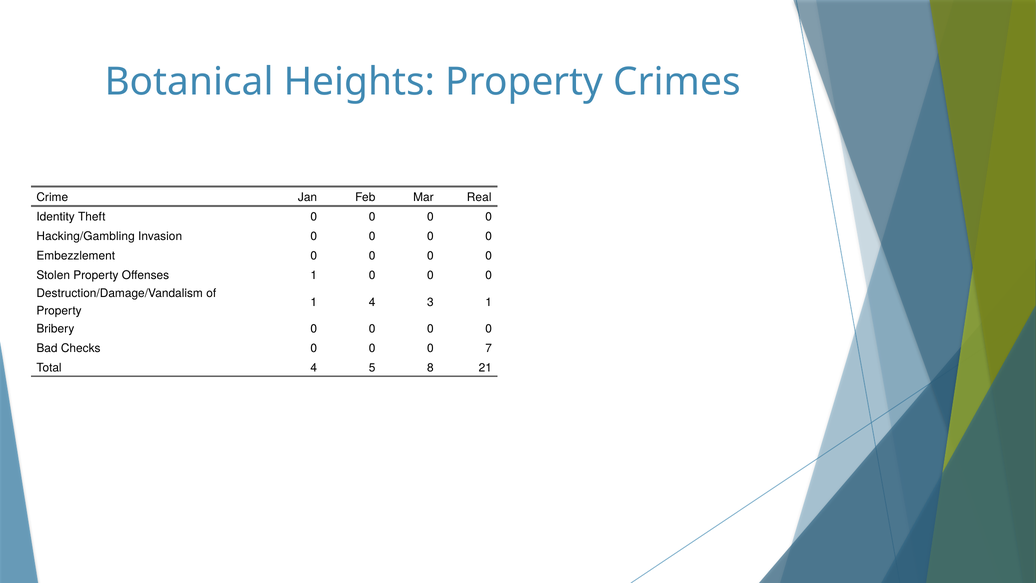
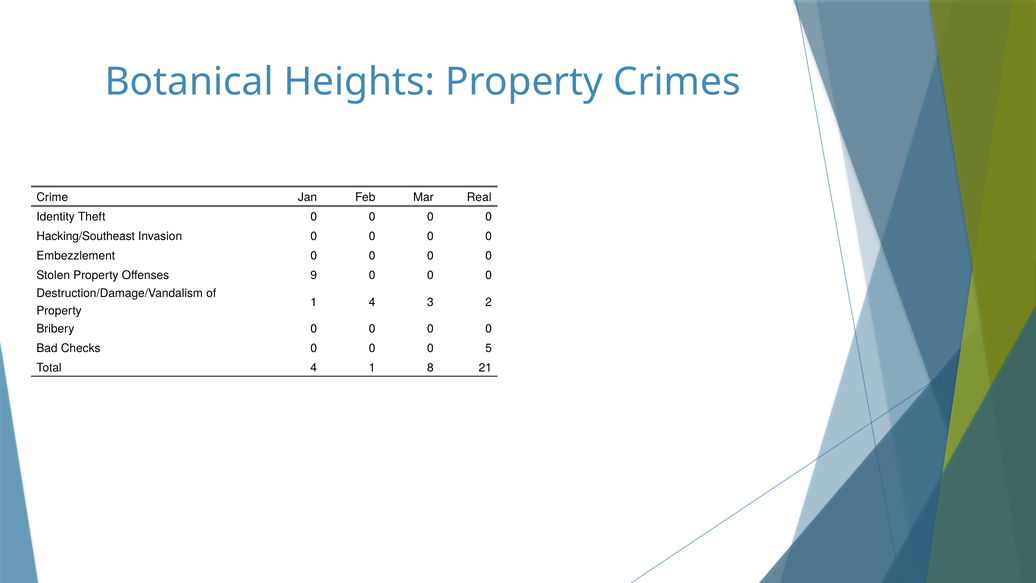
Hacking/Gambling: Hacking/Gambling -> Hacking/Southeast (86, 236)
Offenses 1: 1 -> 9 (314, 275)
3 1: 1 -> 2 (489, 302)
7: 7 -> 5 (489, 348)
4 5: 5 -> 1 (372, 368)
